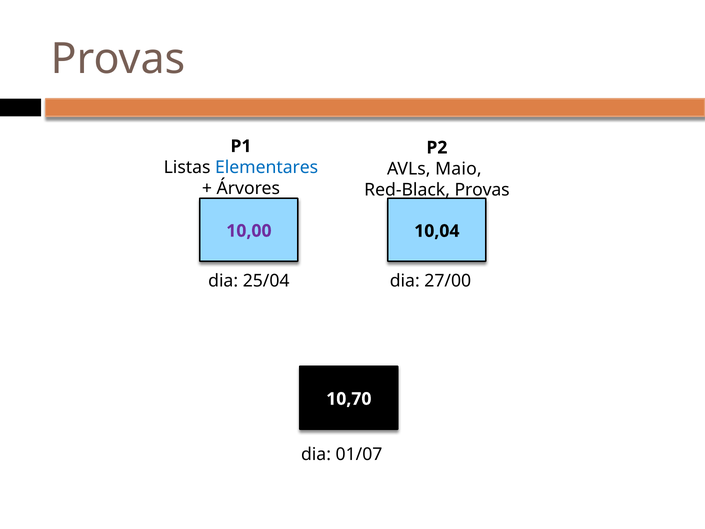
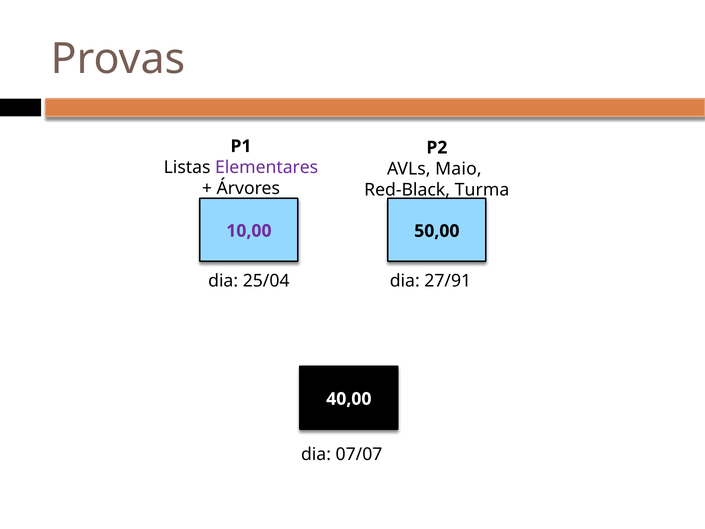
Elementares colour: blue -> purple (267, 167)
Red-Black Provas: Provas -> Turma (482, 190)
10,04: 10,04 -> 50,00 (437, 231)
27/00: 27/00 -> 27/91 (448, 281)
10,70: 10,70 -> 40,00 (349, 399)
01/07: 01/07 -> 07/07 (359, 454)
